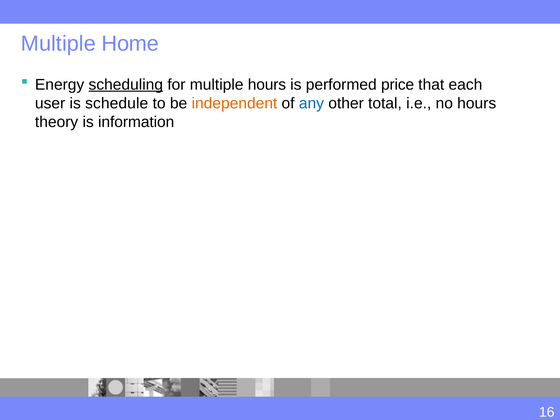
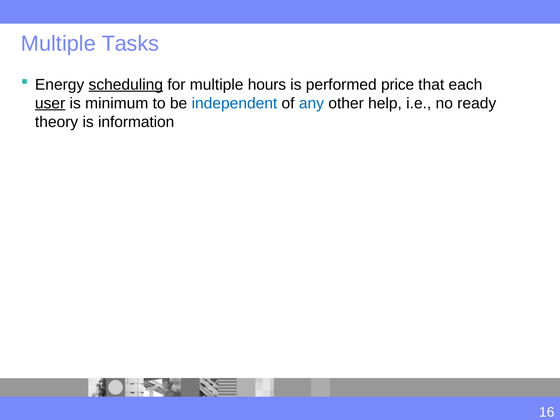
Home: Home -> Tasks (130, 44)
user underline: none -> present (50, 103)
schedule: schedule -> minimum (117, 103)
independent colour: orange -> blue (234, 103)
total: total -> help (385, 103)
no hours: hours -> ready (477, 103)
